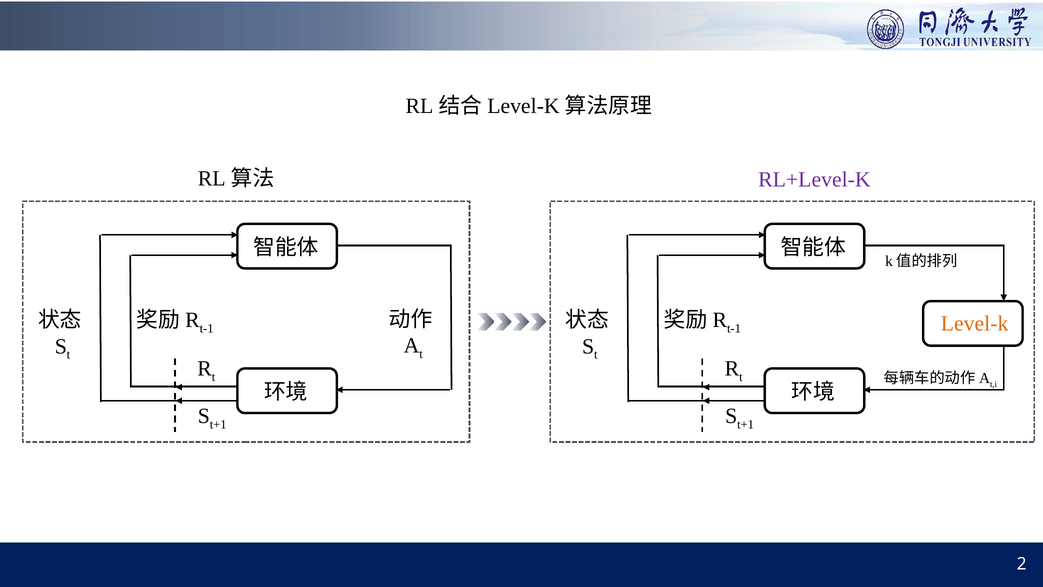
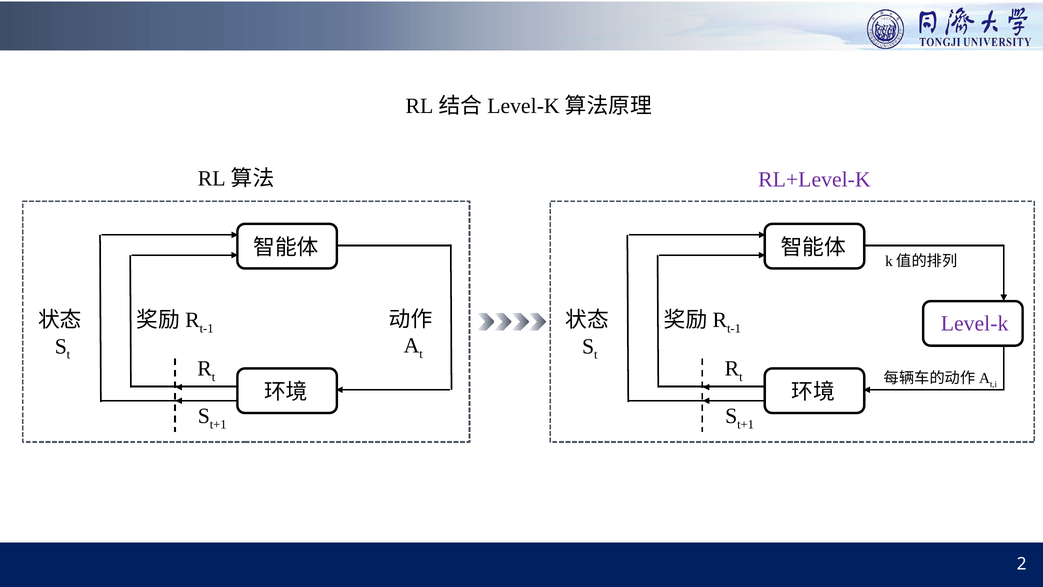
Level-k colour: orange -> purple (975, 323)
